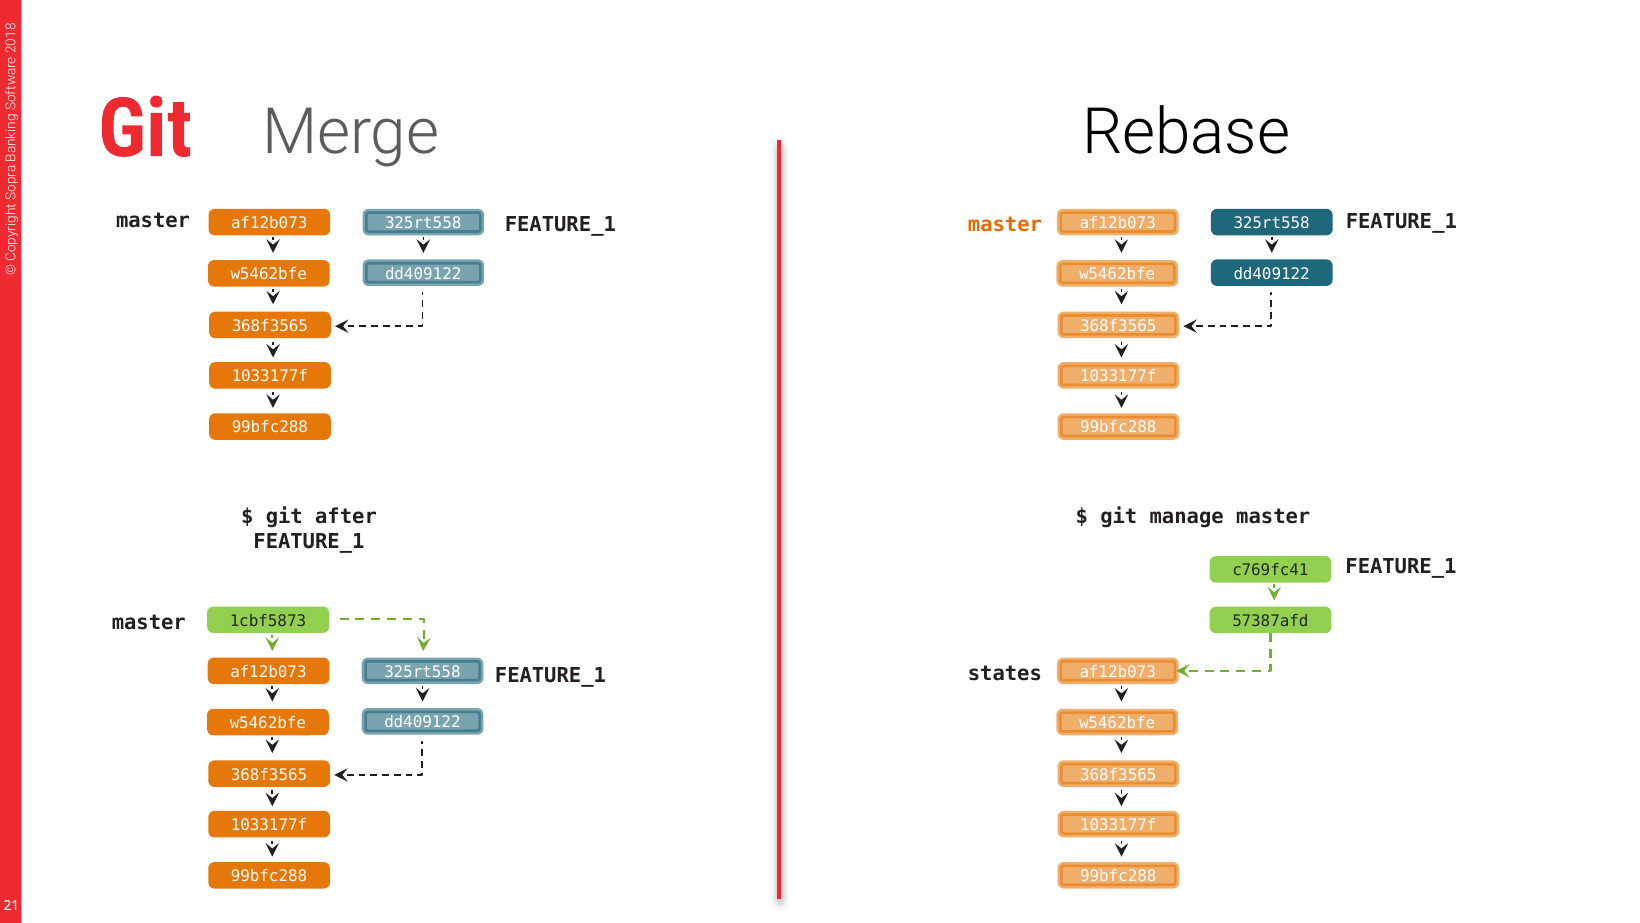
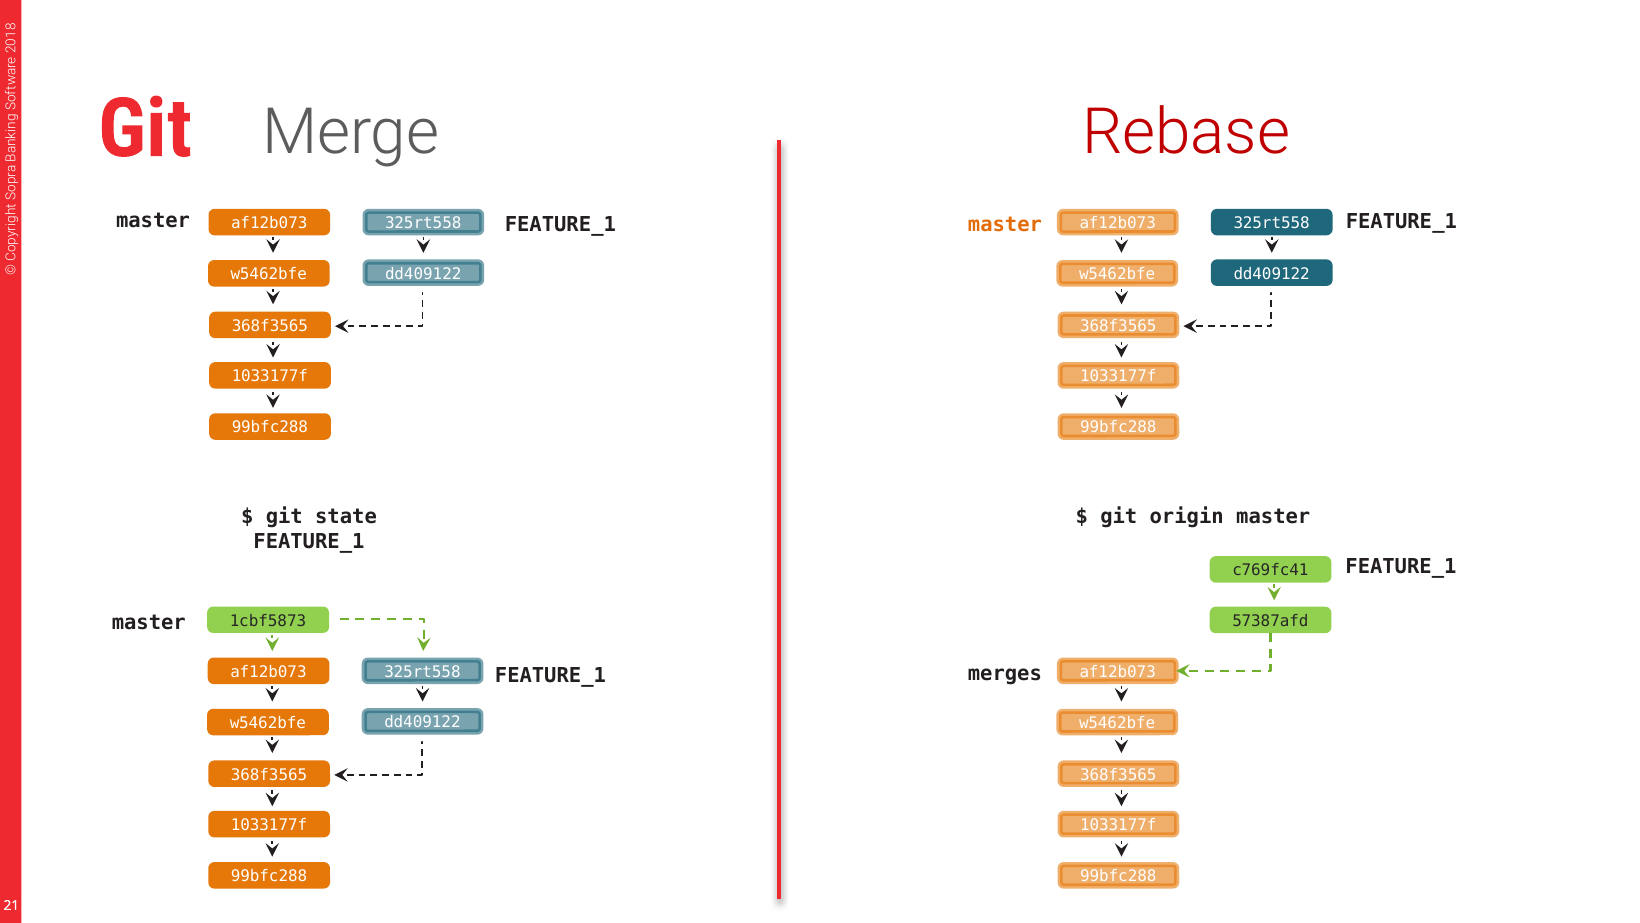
Rebase colour: black -> red (1186, 133)
after: after -> state (346, 517)
manage: manage -> origin (1187, 517)
states: states -> merges (1005, 673)
